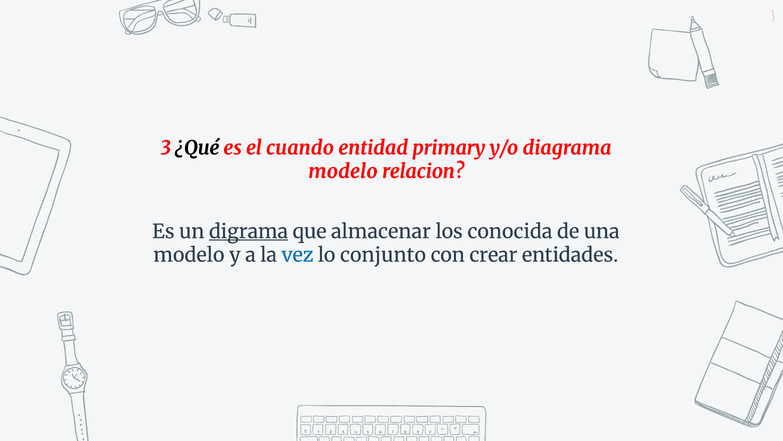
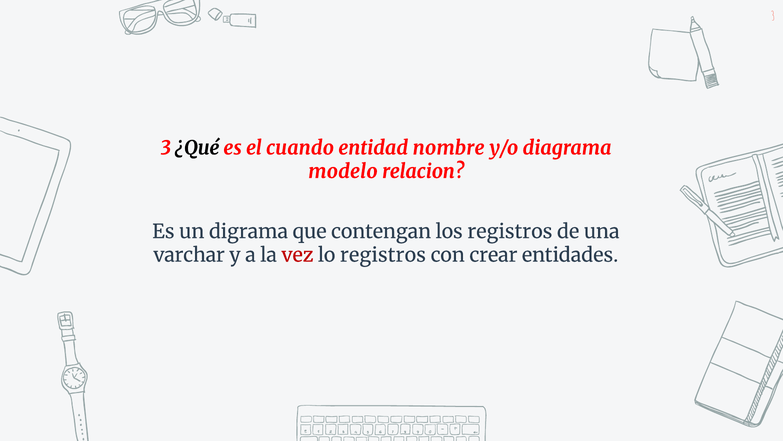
primary: primary -> nombre (449, 148)
digrama underline: present -> none (248, 231)
almacenar: almacenar -> contengan (381, 231)
los conocida: conocida -> registros (510, 231)
modelo: modelo -> varchar (189, 255)
vez colour: blue -> red (297, 255)
lo conjunto: conjunto -> registros (383, 255)
